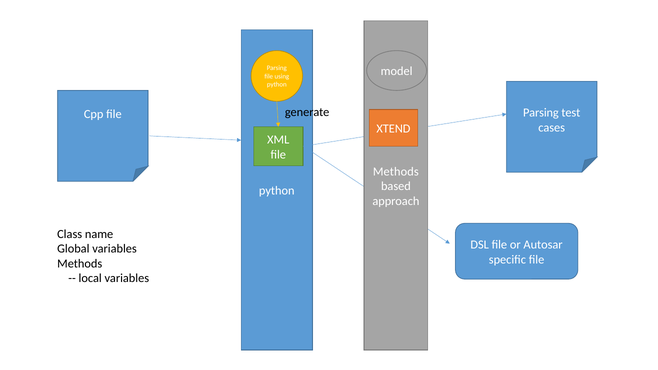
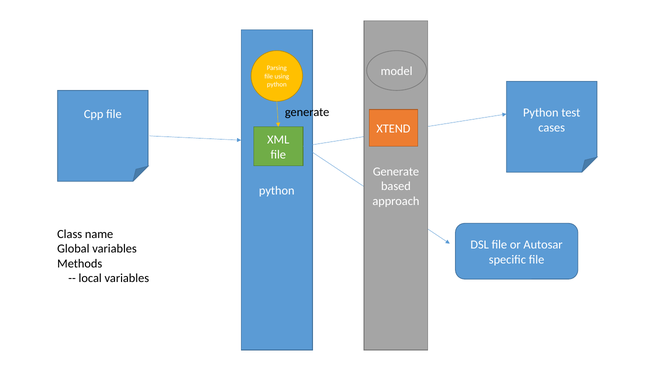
Parsing: Parsing -> Python (541, 113)
Methods: Methods -> Generate (396, 172)
